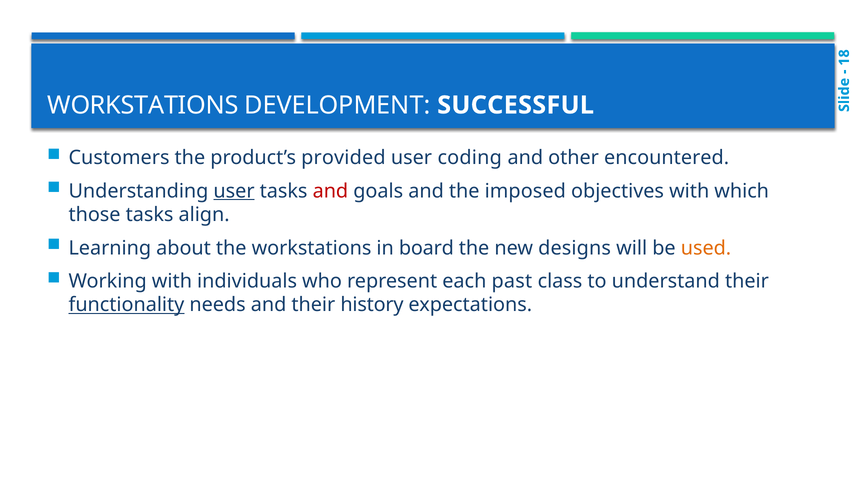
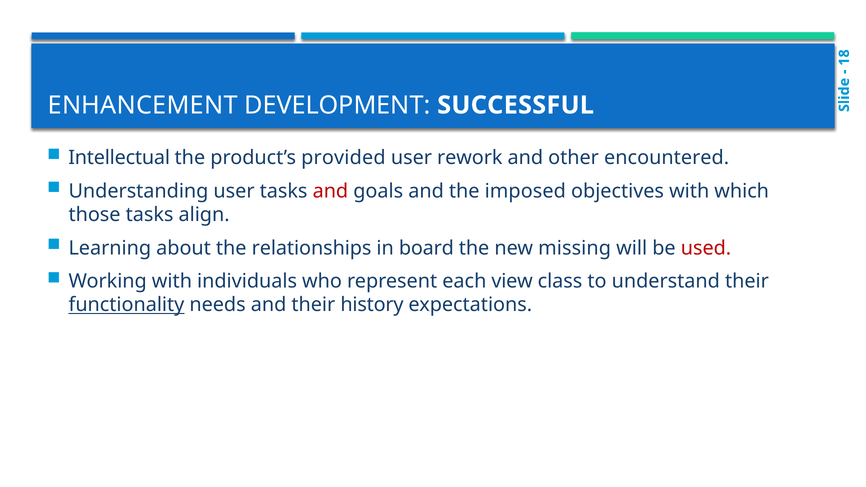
WORKSTATIONS: WORKSTATIONS -> ENHANCEMENT (143, 105)
Customers: Customers -> Intellectual (119, 158)
coding: coding -> rework (470, 158)
user underline: present -> none (234, 191)
the workstations: workstations -> relationships (312, 248)
designs: designs -> missing (575, 248)
used colour: orange -> red (706, 248)
past: past -> view (512, 281)
